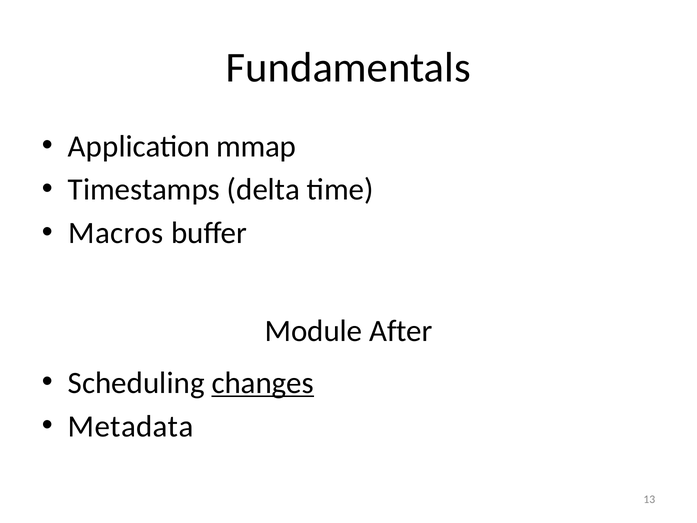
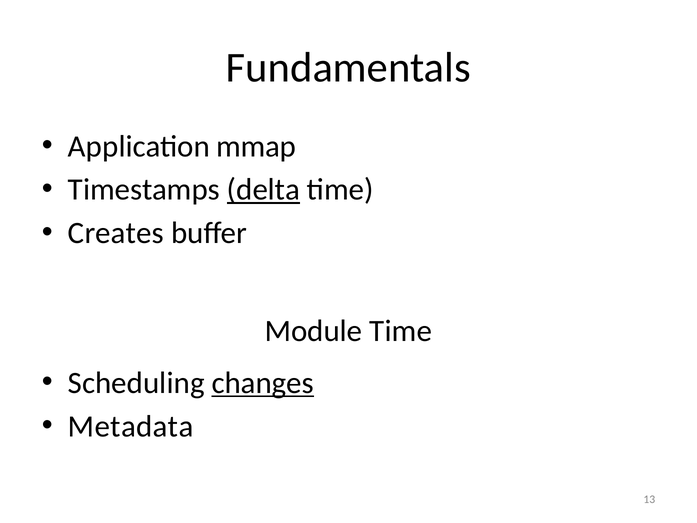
delta underline: none -> present (264, 190)
Macros: Macros -> Creates (116, 233)
Module After: After -> Time (401, 331)
